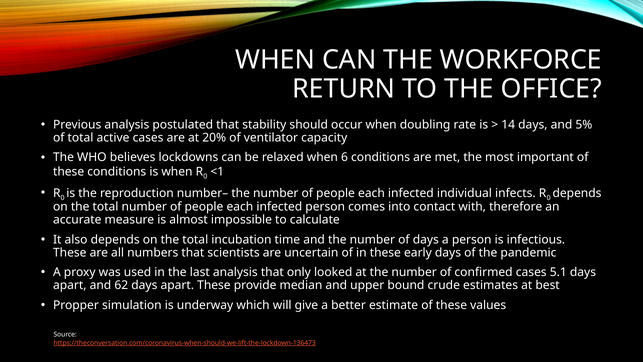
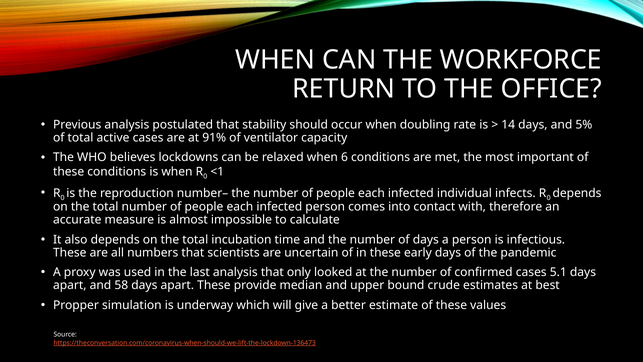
20%: 20% -> 91% (214, 138)
62: 62 -> 58 (121, 285)
